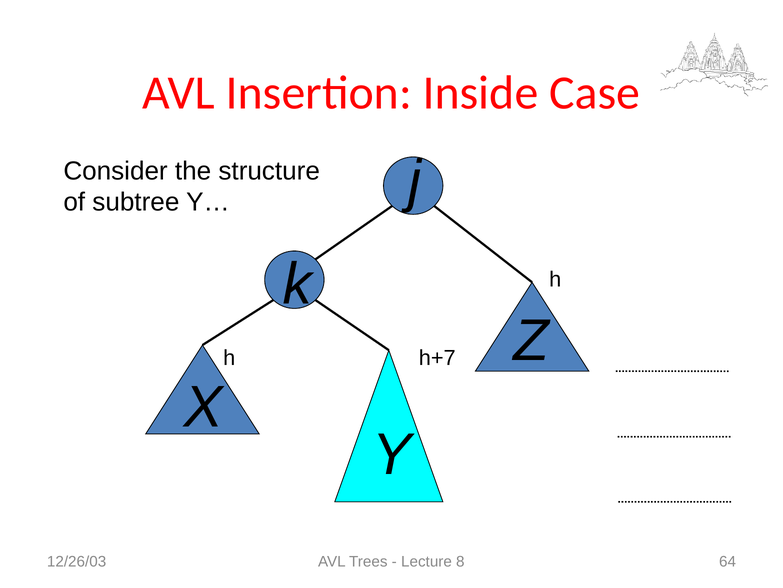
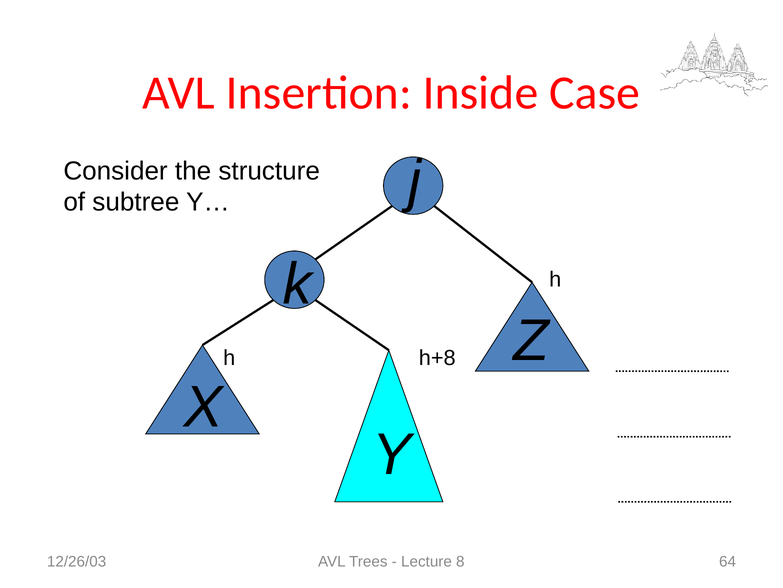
h+7: h+7 -> h+8 (437, 358)
